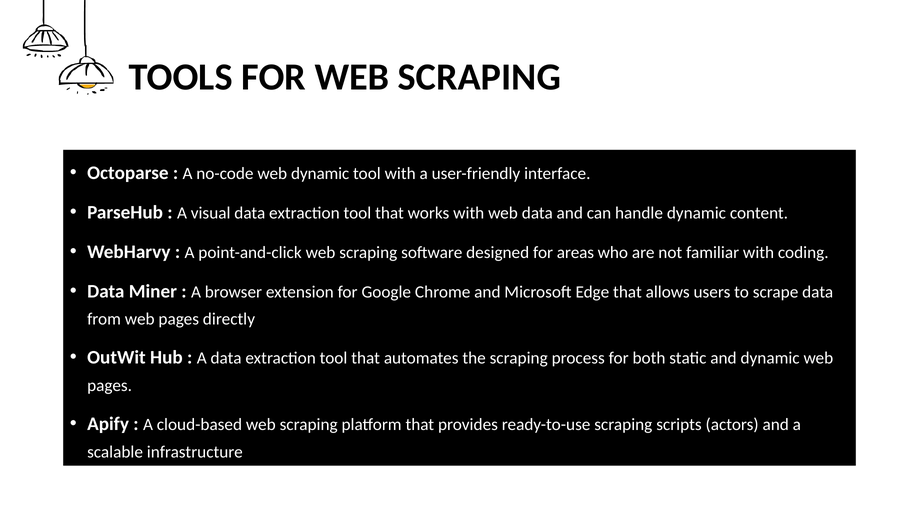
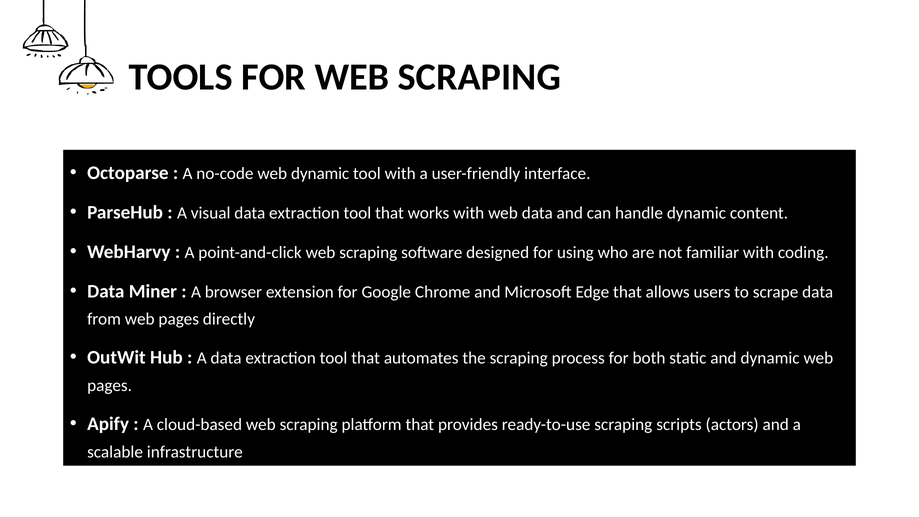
areas: areas -> using (575, 252)
